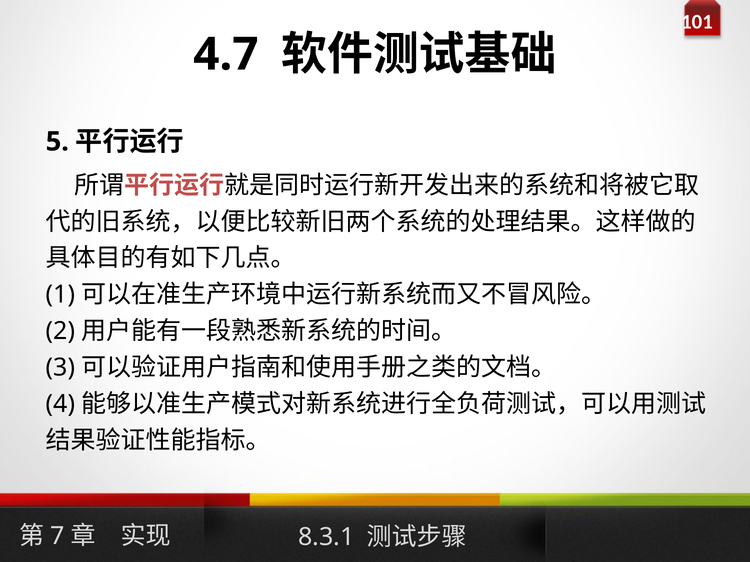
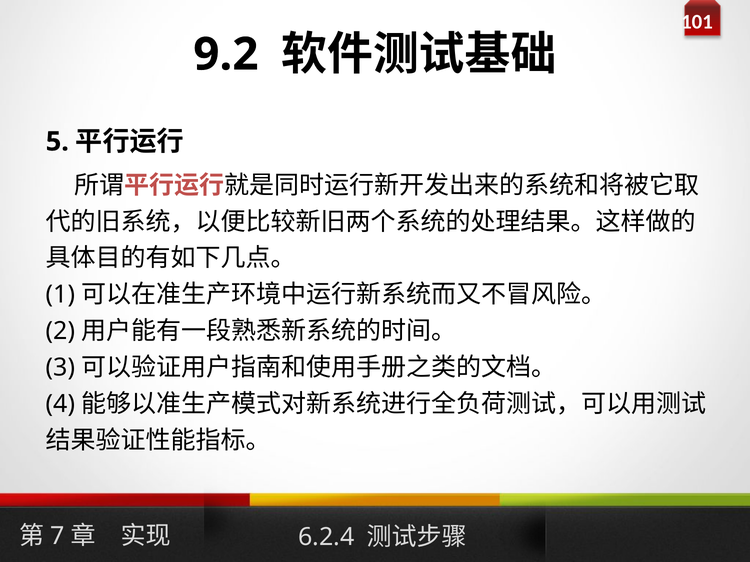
4.7: 4.7 -> 9.2 (226, 55)
8.3.1: 8.3.1 -> 6.2.4 (326, 537)
